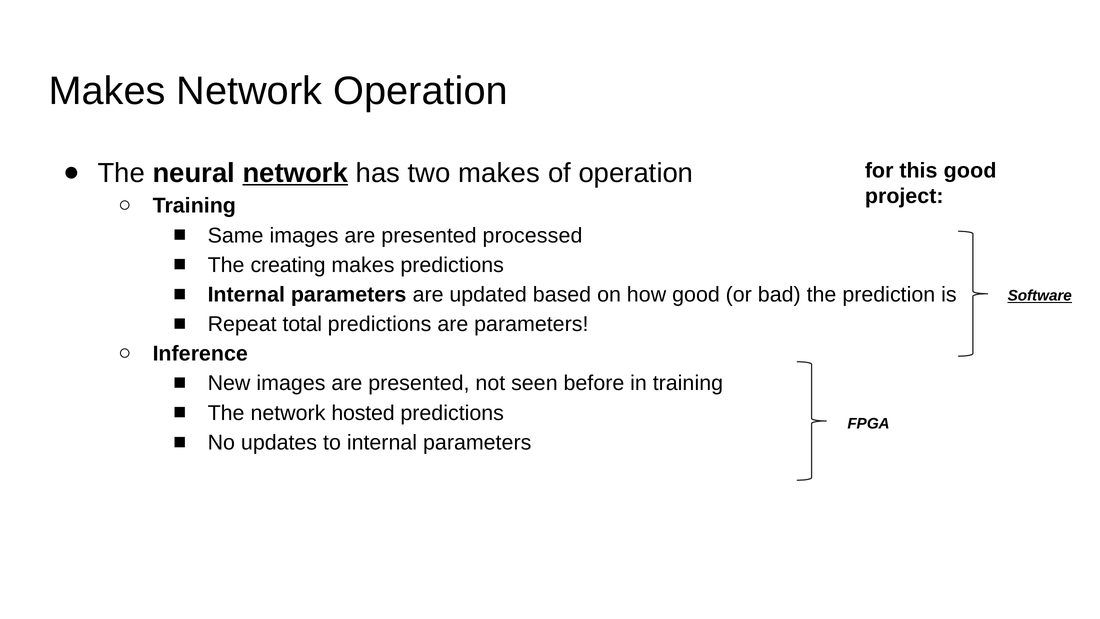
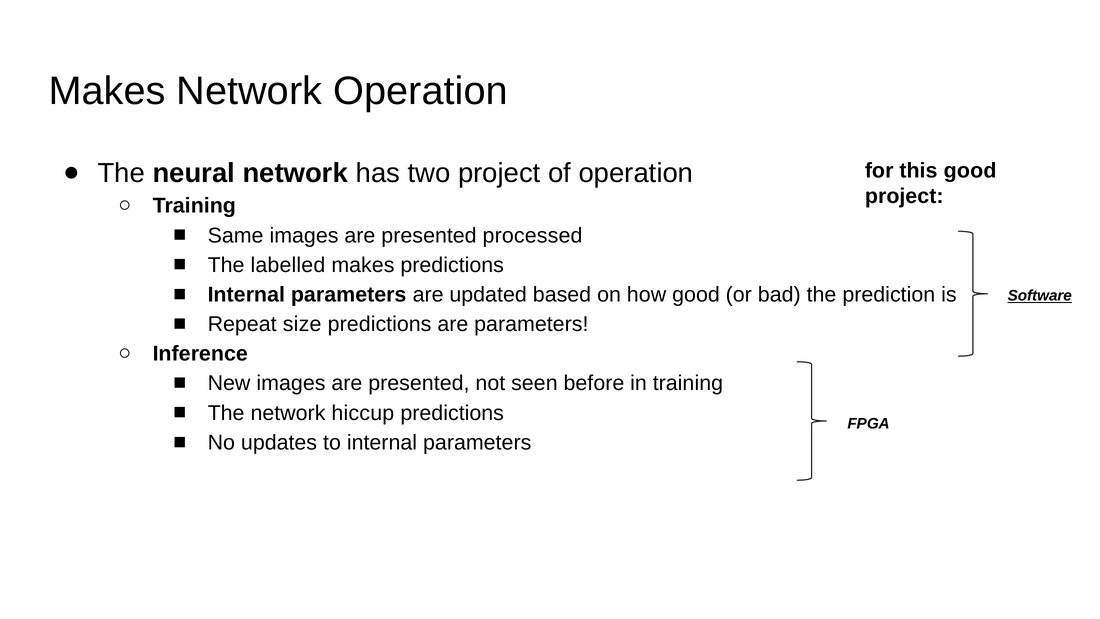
network underline: present -> none (295, 173)
two makes: makes -> project (499, 173)
creating: creating -> labelled (288, 265)
total: total -> size (302, 324)
hosted: hosted -> hiccup (363, 413)
